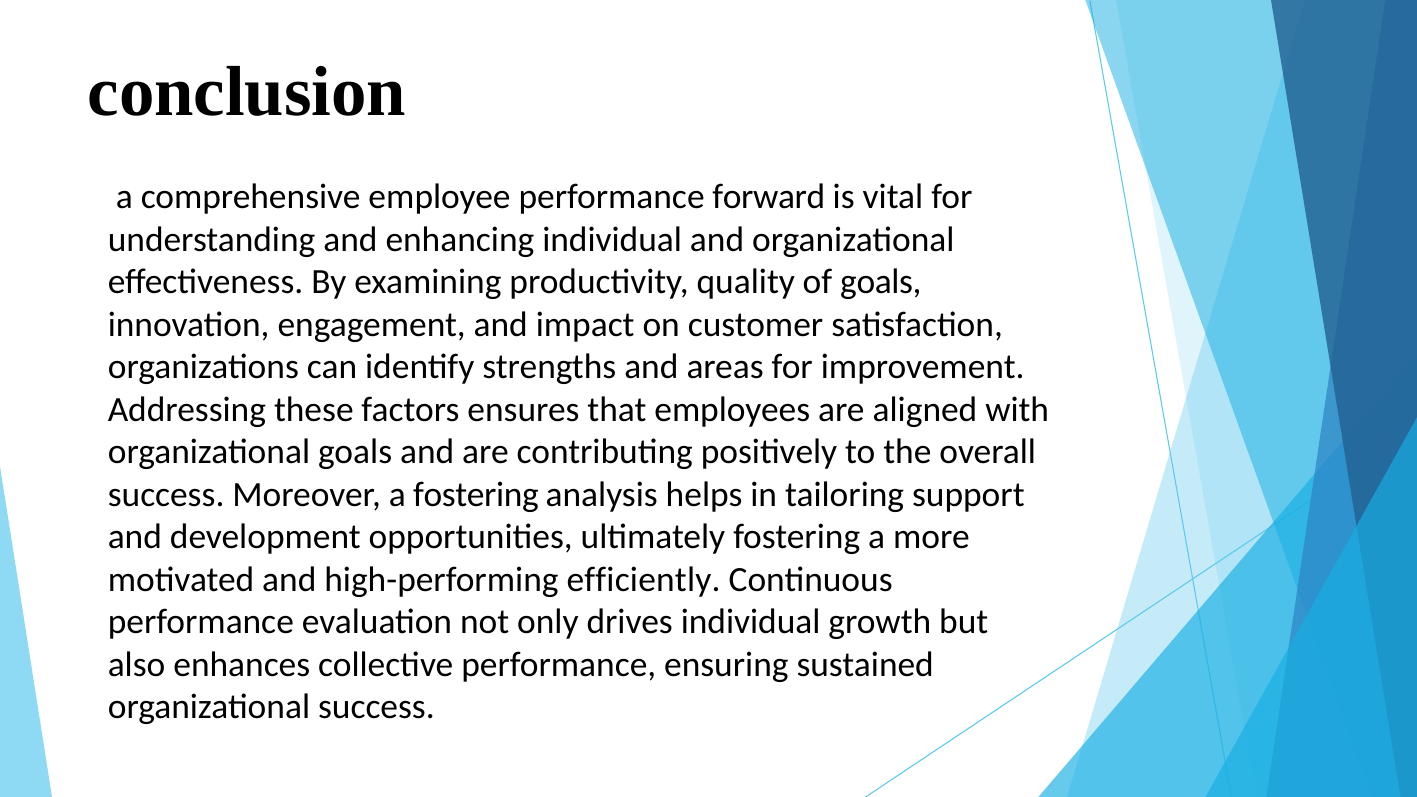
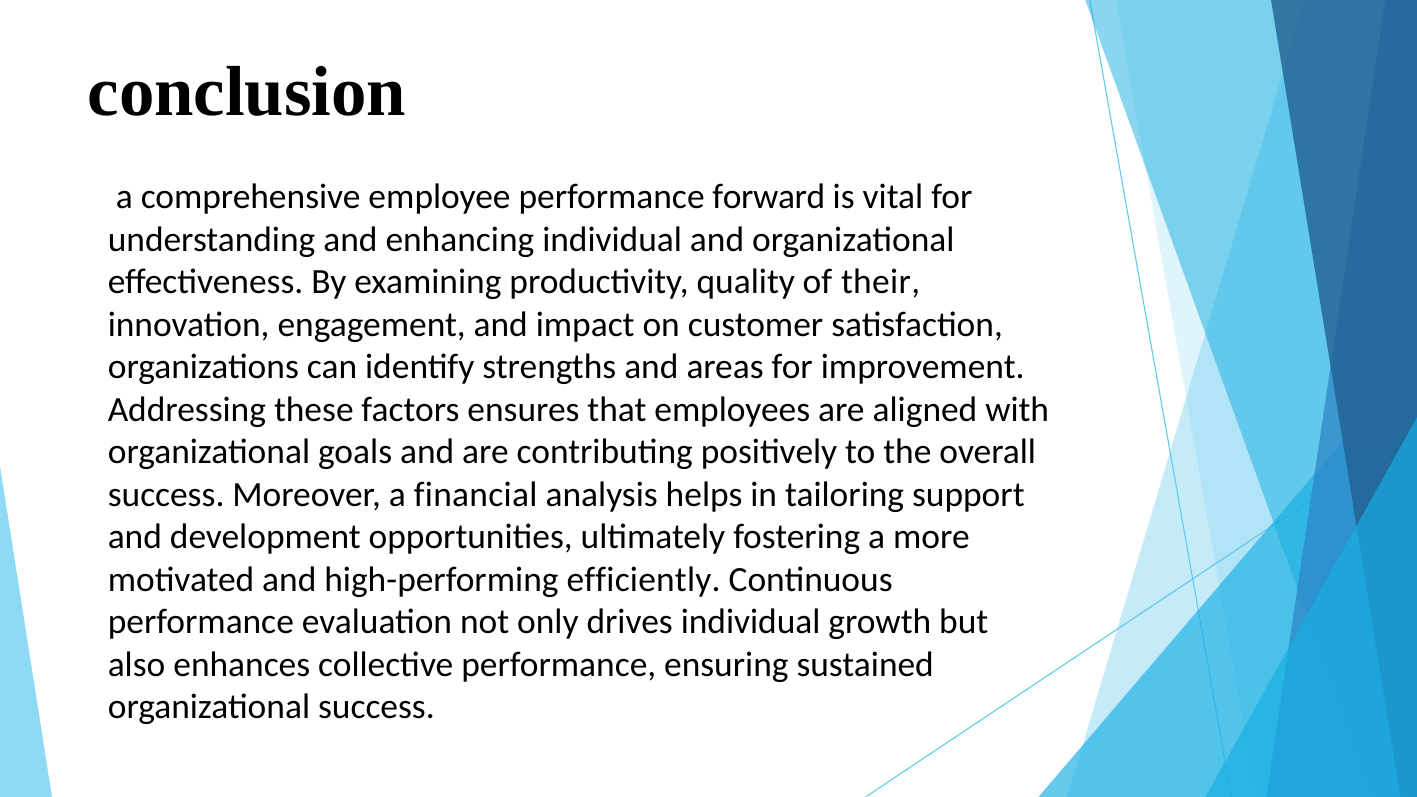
of goals: goals -> their (881, 282)
a fostering: fostering -> financial (476, 495)
